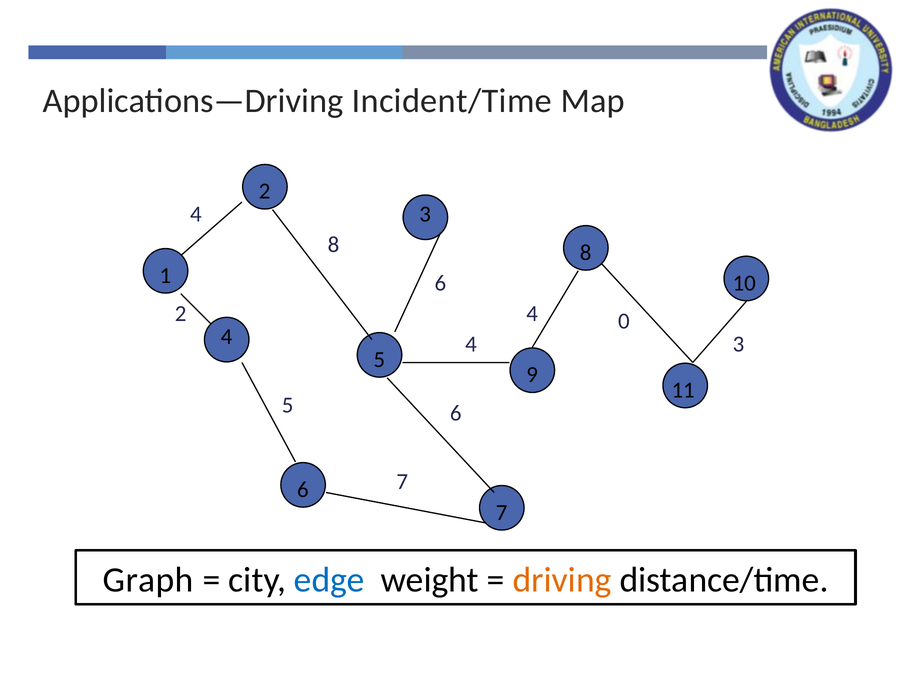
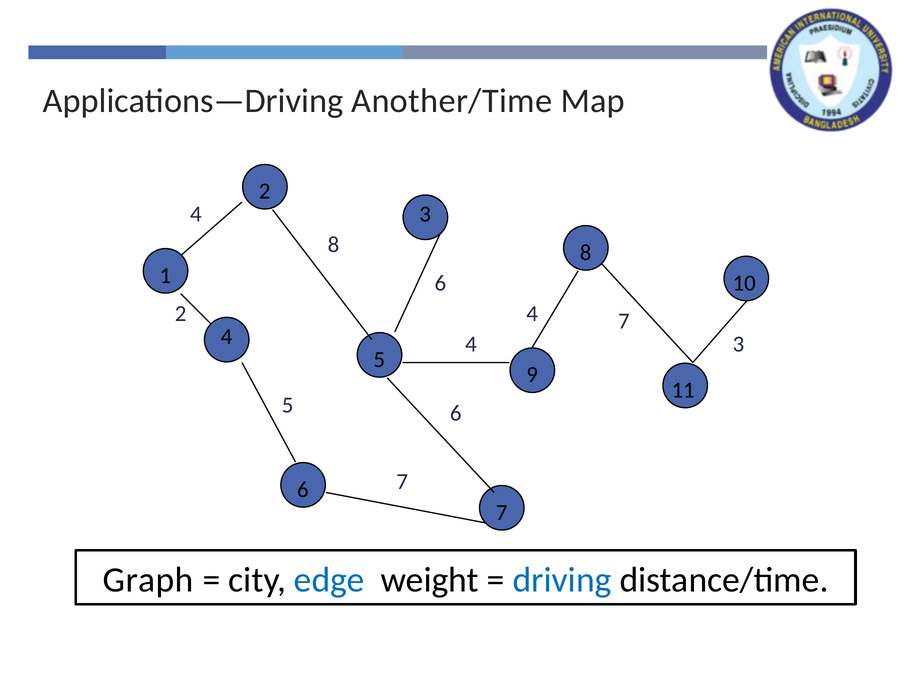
Incident/Time: Incident/Time -> Another/Time (452, 101)
4 0: 0 -> 7 (624, 321)
driving colour: orange -> blue (562, 580)
